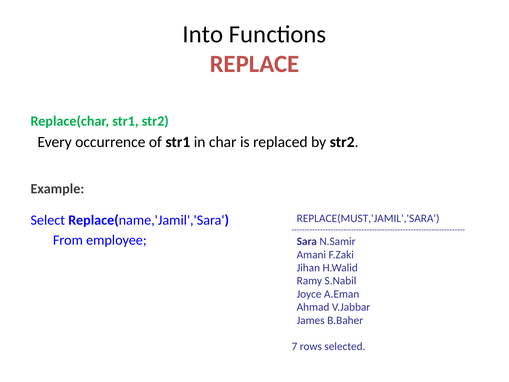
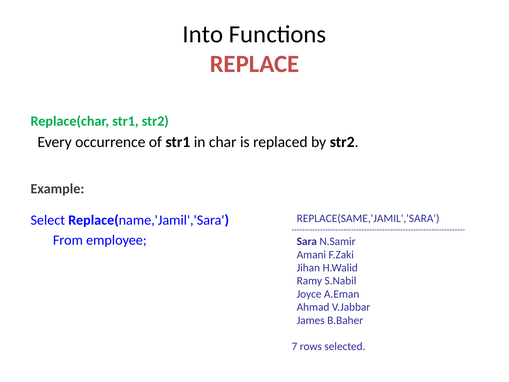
REPLACE(MUST,'JAMIL','SARA: REPLACE(MUST,'JAMIL','SARA -> REPLACE(SAME,'JAMIL','SARA (368, 218)
